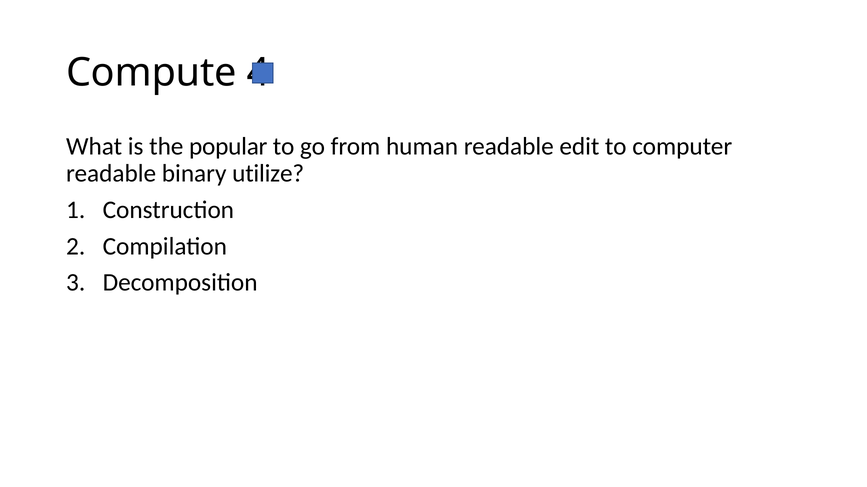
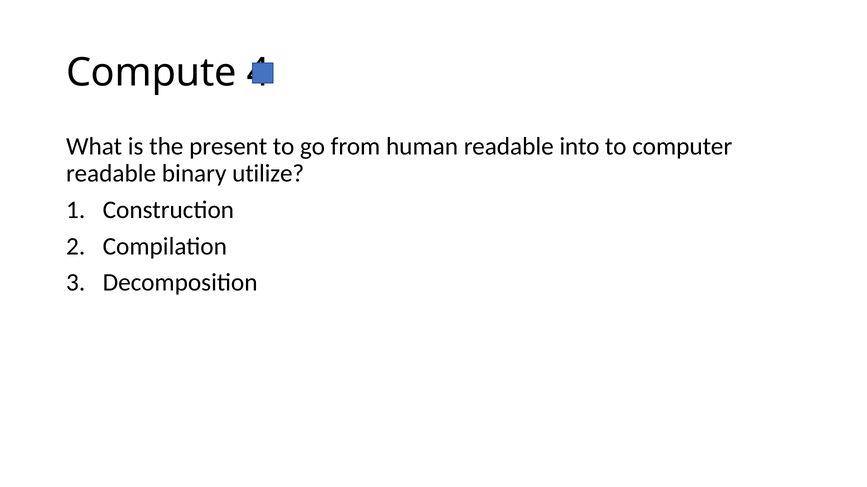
popular: popular -> present (228, 147)
edit: edit -> into (579, 147)
